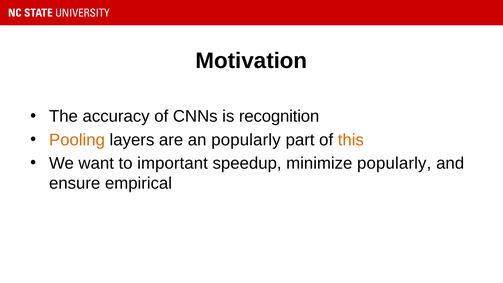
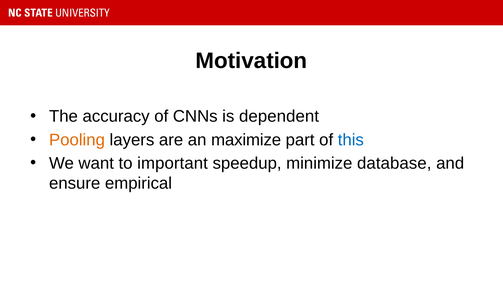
recognition: recognition -> dependent (279, 116)
an popularly: popularly -> maximize (246, 140)
this colour: orange -> blue (351, 140)
minimize popularly: popularly -> database (394, 163)
